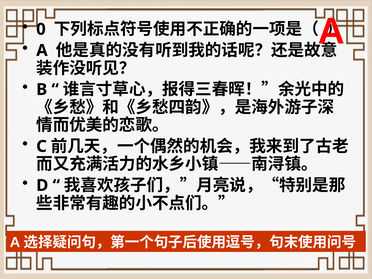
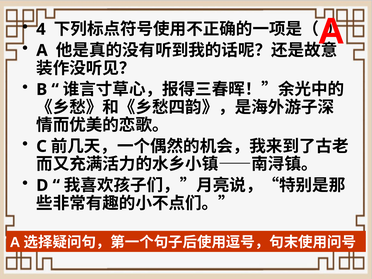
0: 0 -> 4 (41, 29)
